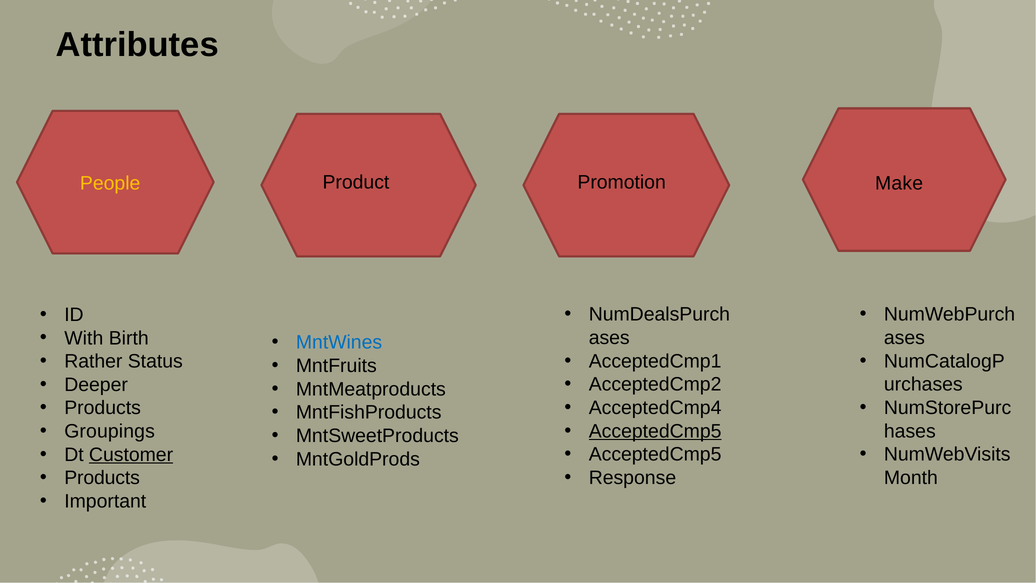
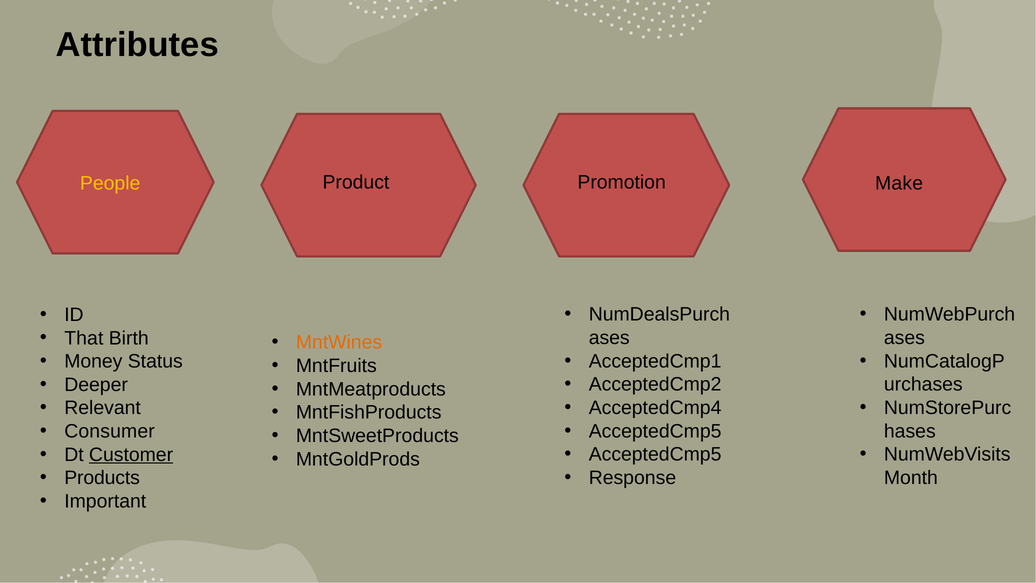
With: With -> That (84, 338)
MntWines colour: blue -> orange (339, 342)
Rather: Rather -> Money (93, 361)
Products: Products -> Relevant (103, 408)
AcceptedCmp5 underline: present -> none (655, 431)
Groupings: Groupings -> Consumer (110, 431)
